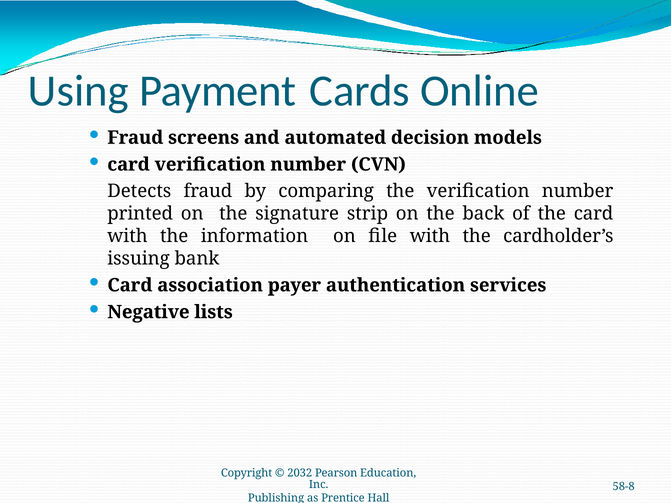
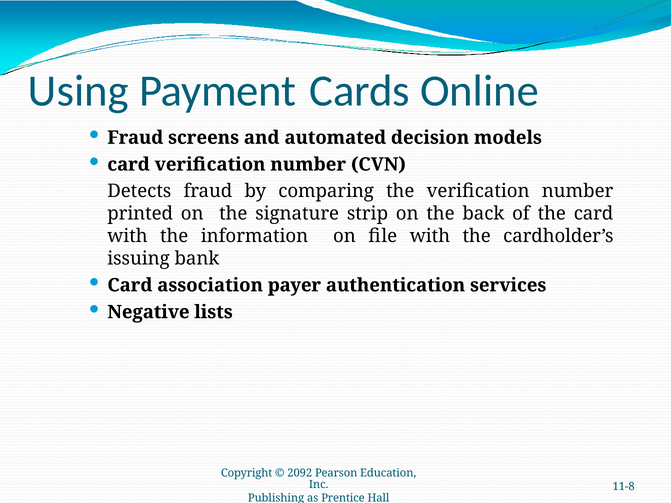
2032: 2032 -> 2092 (300, 473)
58-8: 58-8 -> 11-8 (624, 487)
